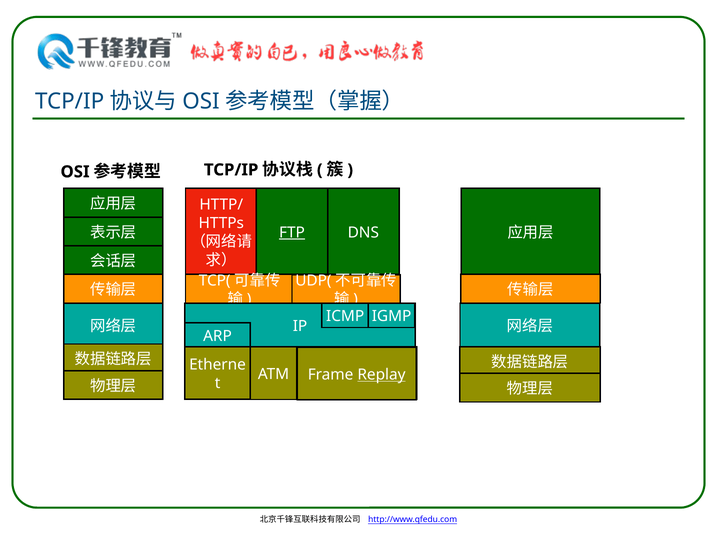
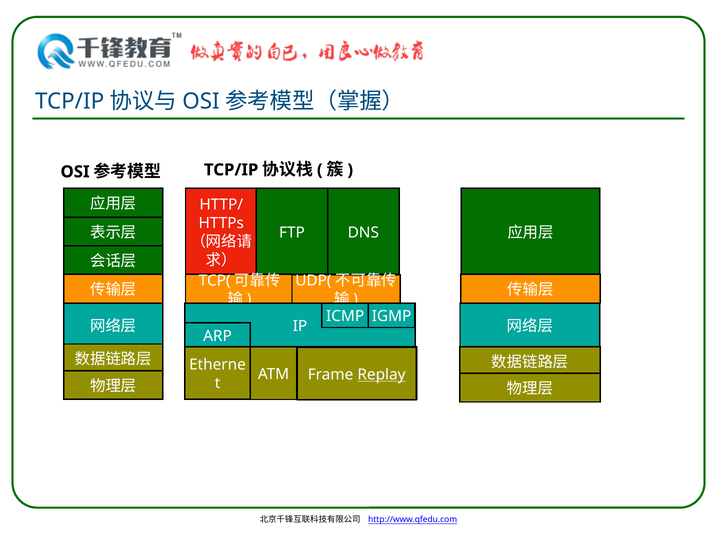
FTP underline: present -> none (292, 233)
